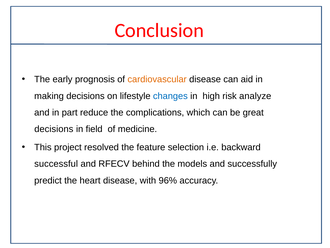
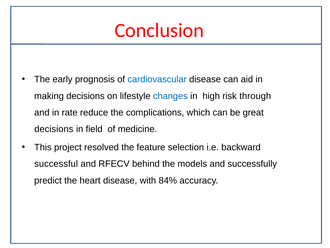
cardiovascular colour: orange -> blue (157, 79)
analyze: analyze -> through (255, 96)
part: part -> rate (70, 112)
96%: 96% -> 84% (168, 180)
